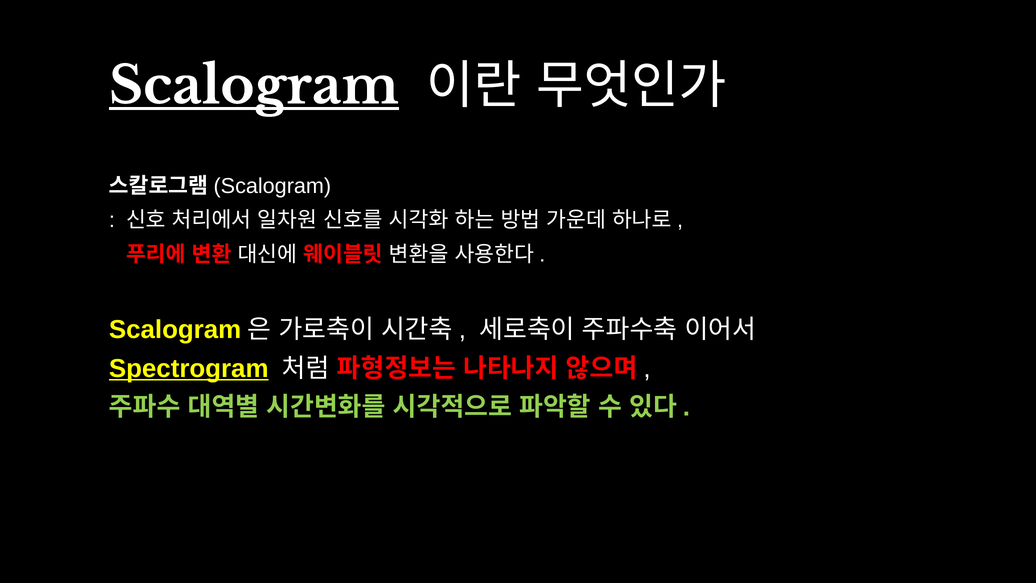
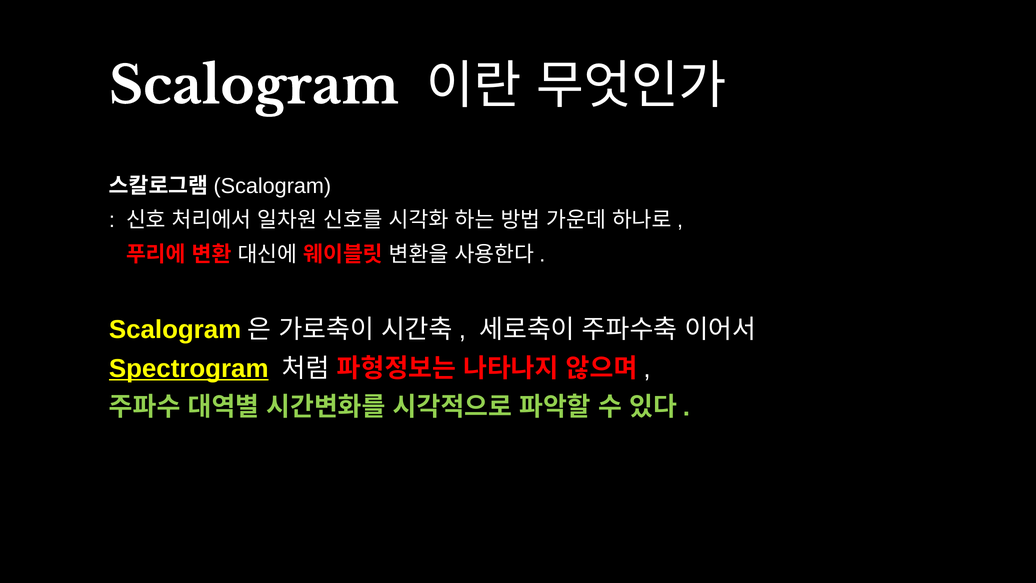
Scalogram underline: present -> none (254, 86)
